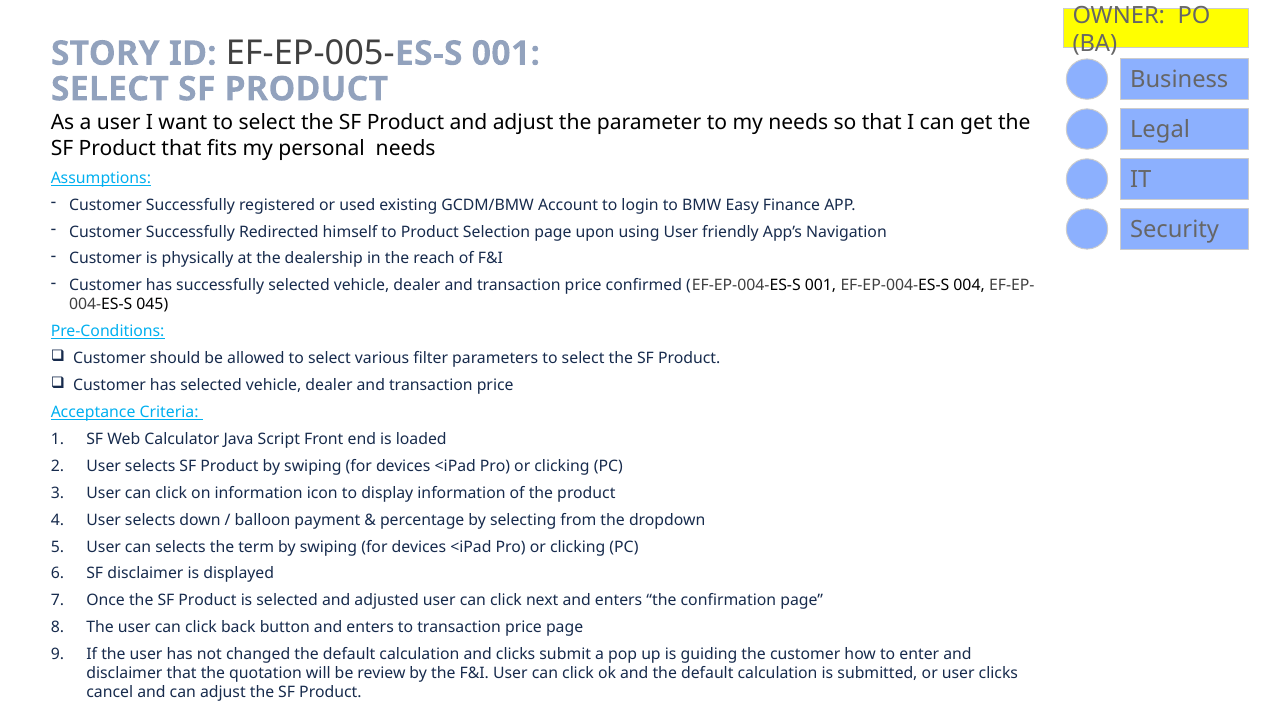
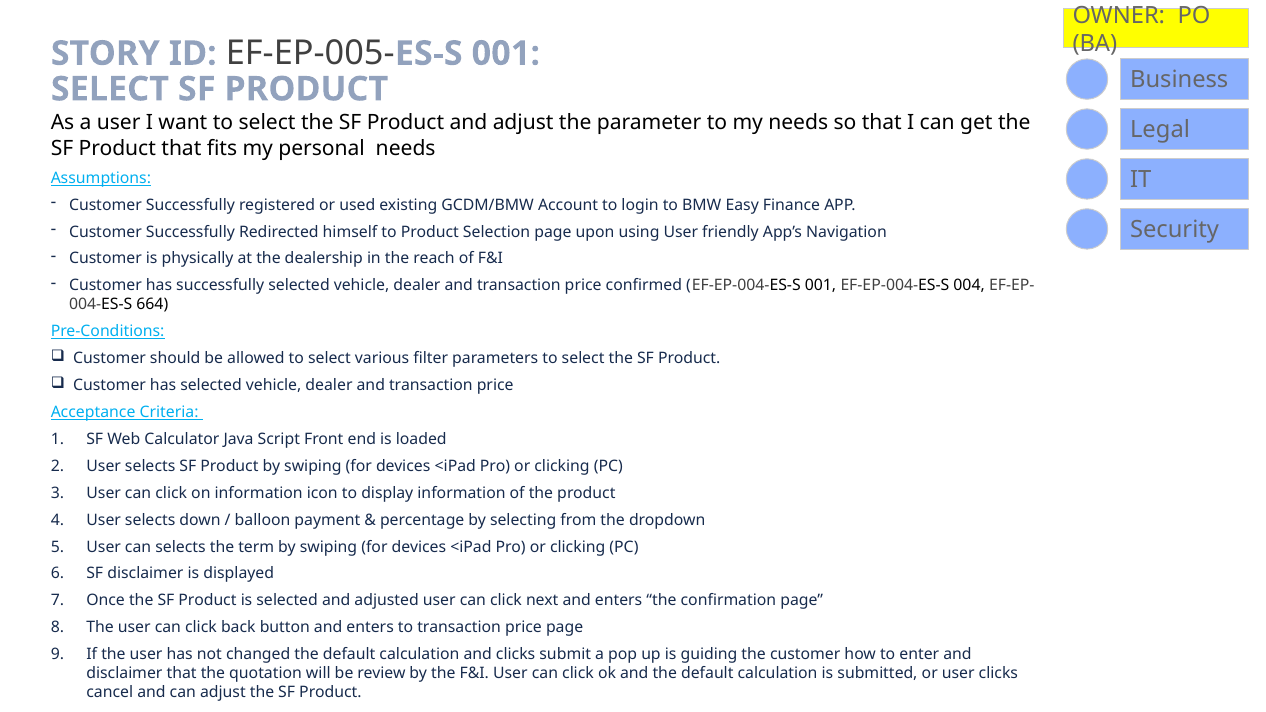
045: 045 -> 664 (152, 305)
